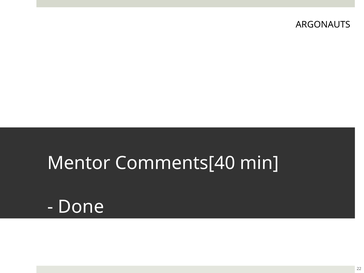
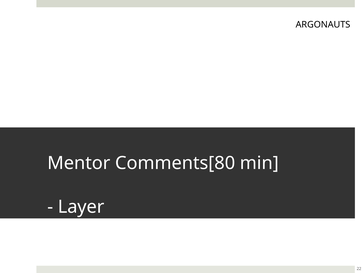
Comments[40: Comments[40 -> Comments[80 (175, 163)
Done: Done -> Layer (81, 207)
